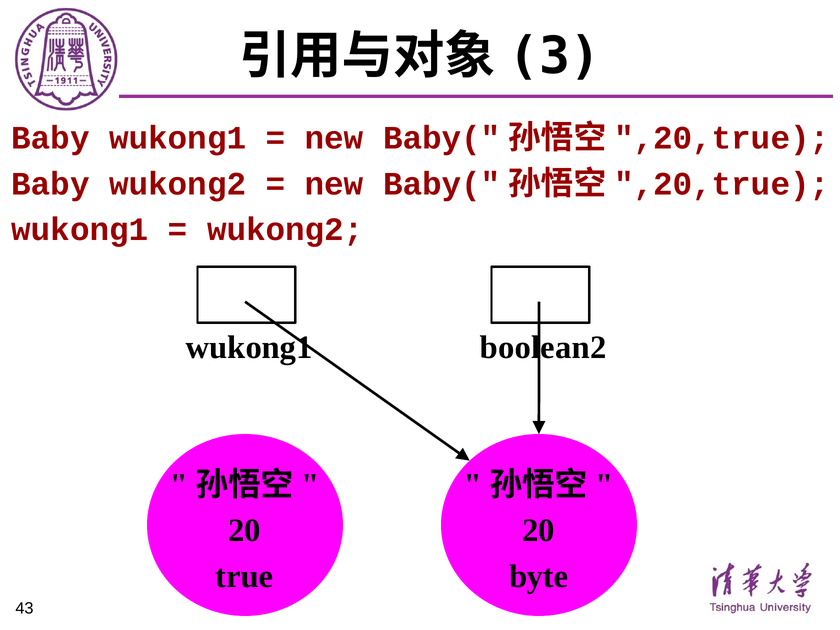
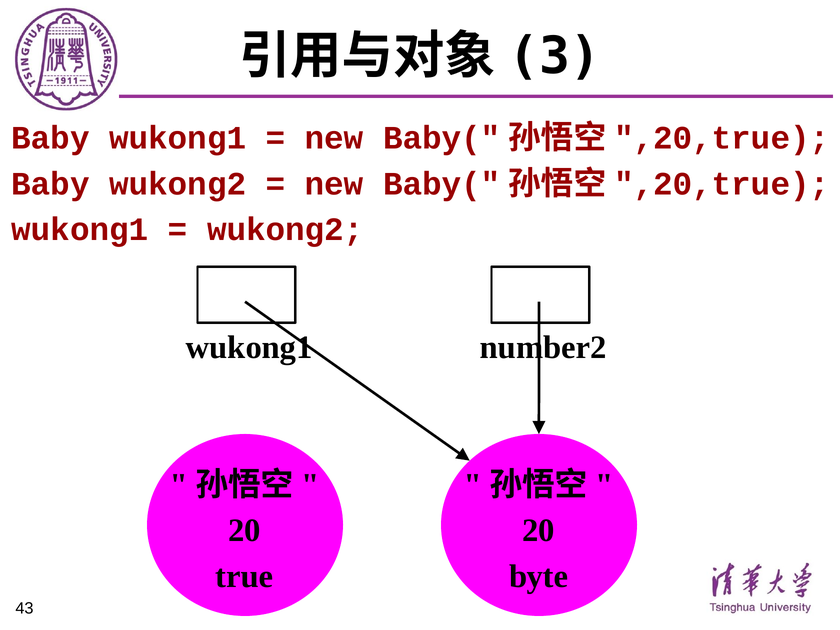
boolean2: boolean2 -> number2 (543, 348)
